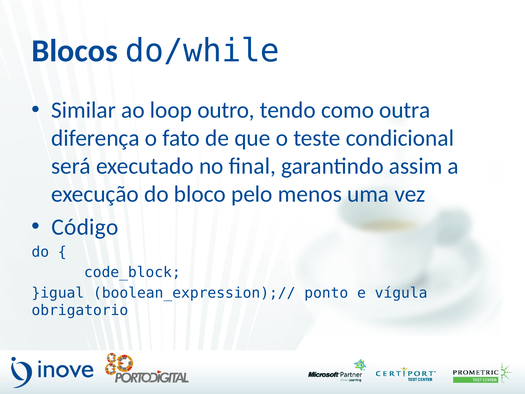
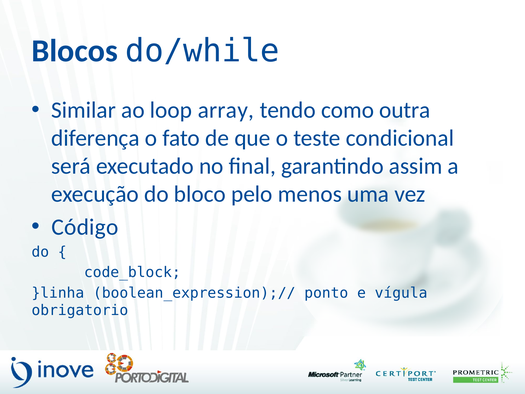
outro: outro -> array (226, 110)
}igual: }igual -> }linha (58, 293)
